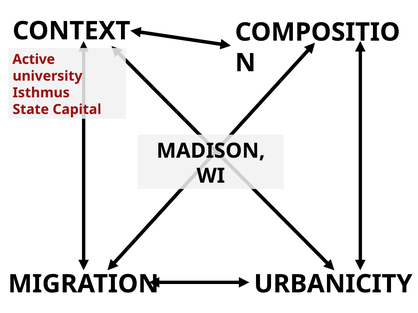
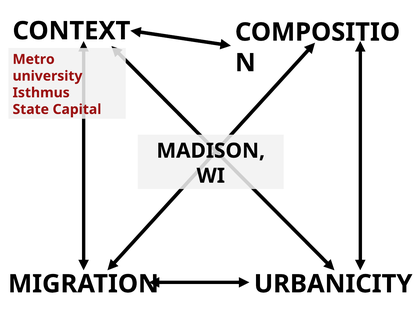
Active: Active -> Metro (34, 59)
